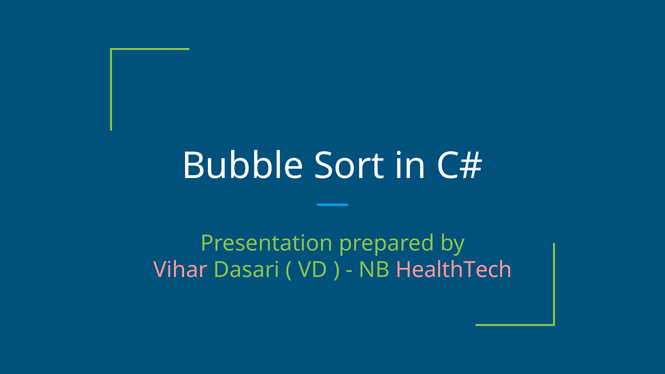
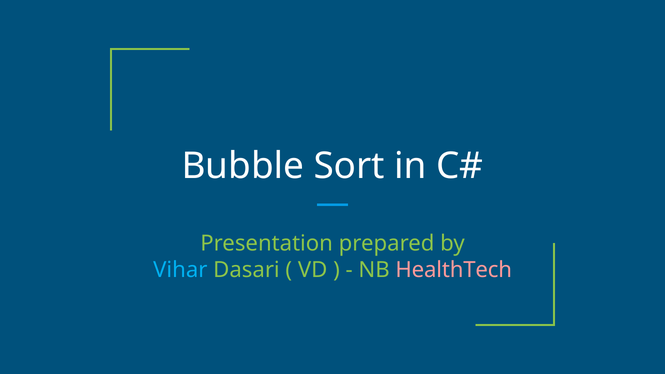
Vihar colour: pink -> light blue (180, 270)
